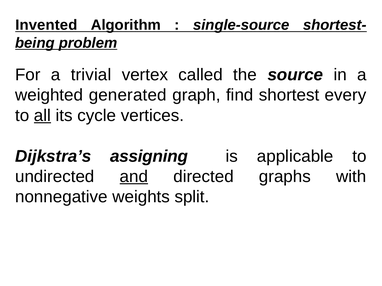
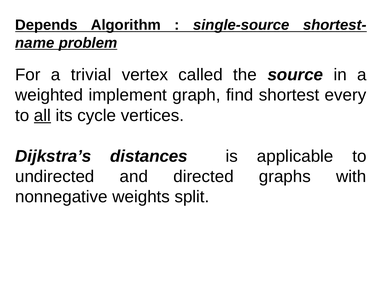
Invented: Invented -> Depends (46, 25)
being: being -> name (35, 43)
generated: generated -> implement (128, 95)
assigning: assigning -> distances (149, 156)
and underline: present -> none (134, 177)
